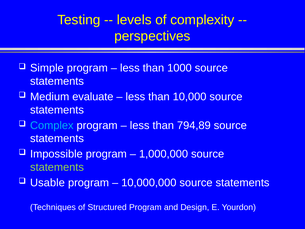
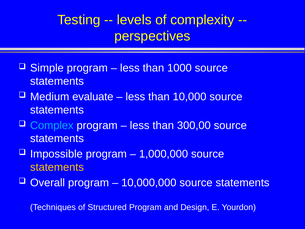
794,89: 794,89 -> 300,00 (194, 125)
statements colour: light green -> yellow (57, 167)
Usable: Usable -> Overall (48, 182)
